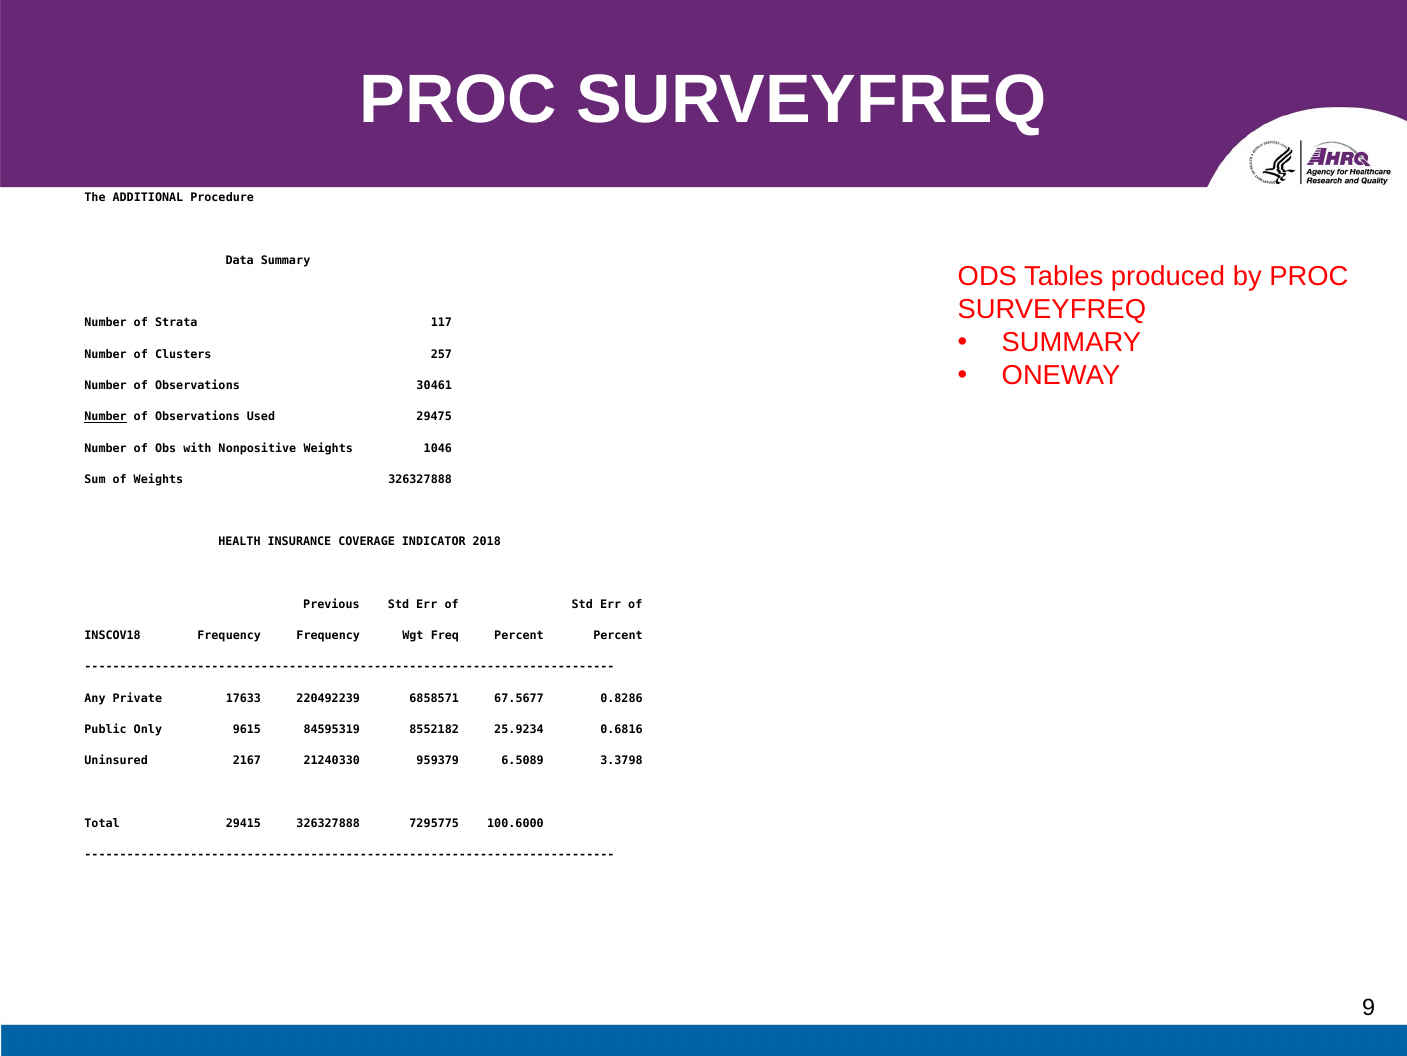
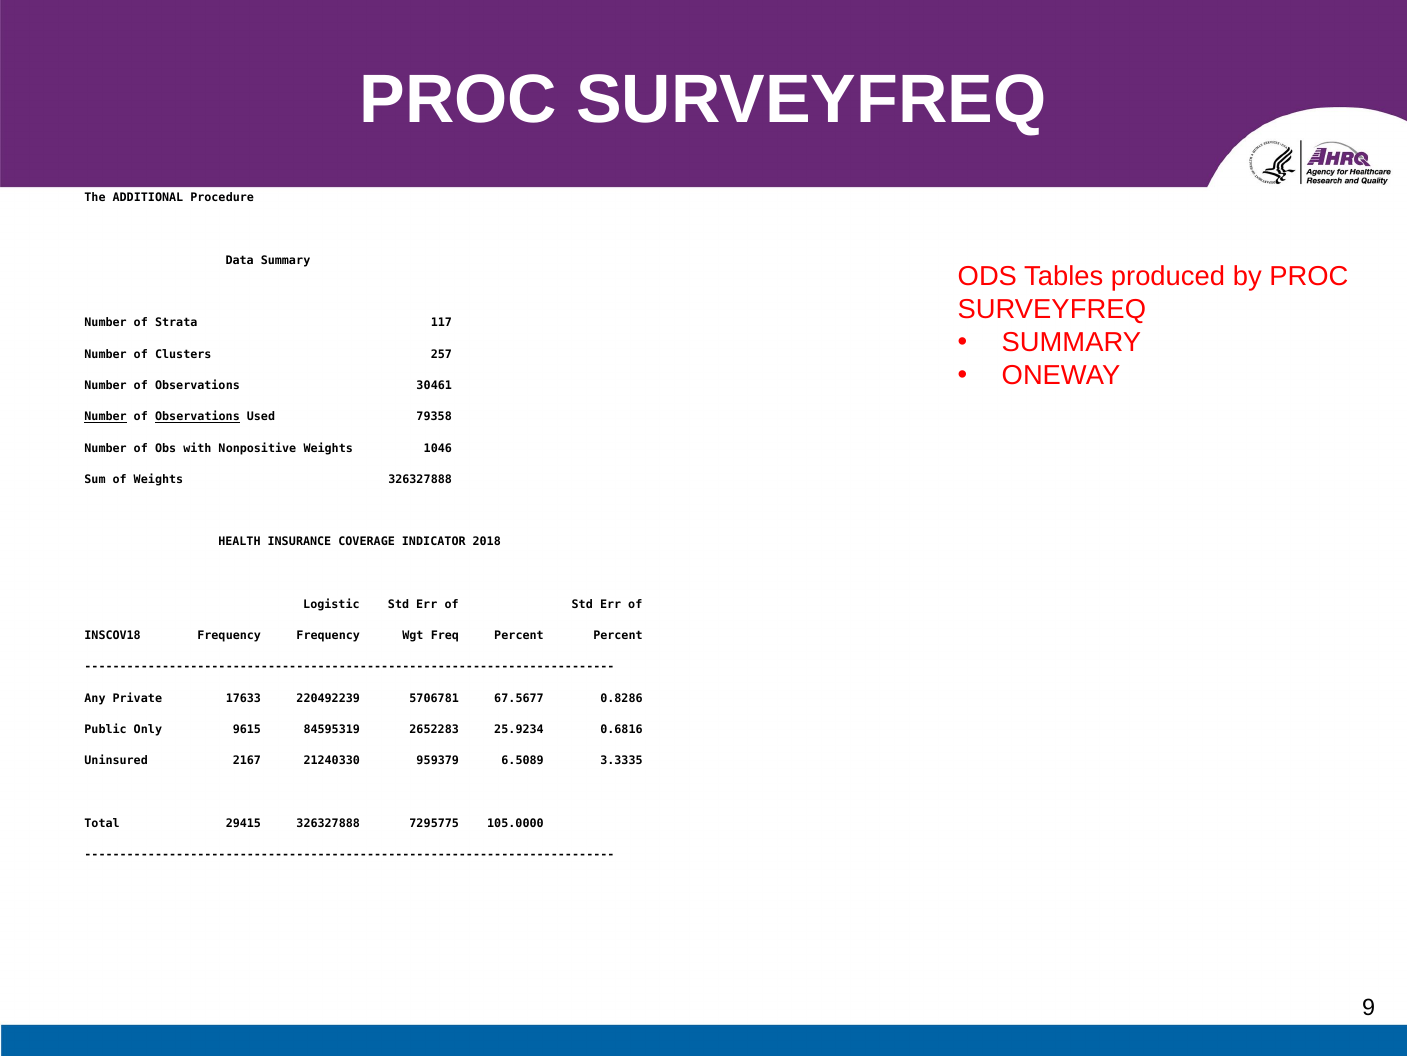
Observations underline: none -> present (197, 417)
29475: 29475 -> 79358 (434, 417)
Previous: Previous -> Logistic (331, 604)
6858571: 6858571 -> 5706781 (434, 698)
8552182: 8552182 -> 2652283 (434, 729)
3.3798: 3.3798 -> 3.3335 (622, 760)
100.6000: 100.6000 -> 105.0000 (515, 823)
